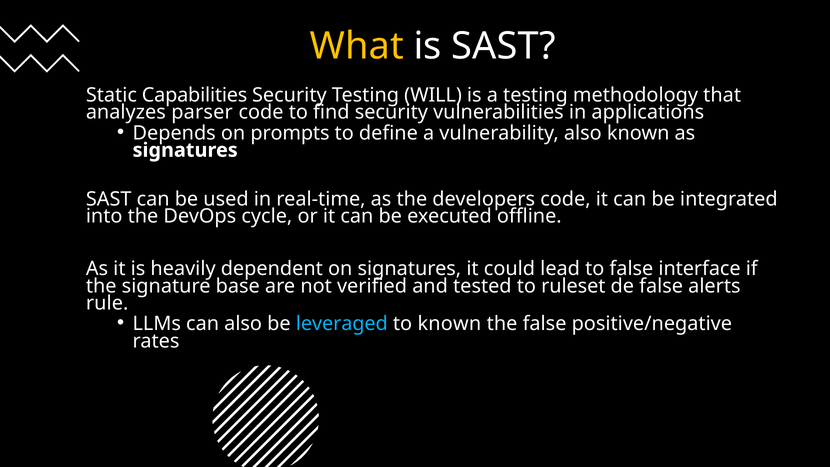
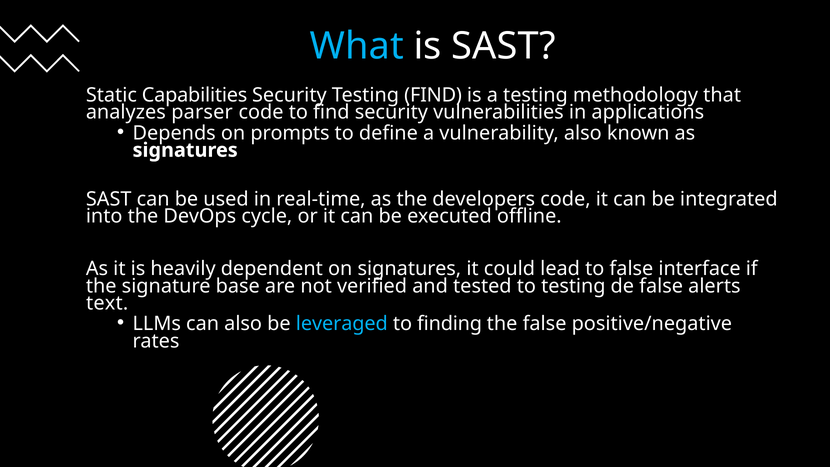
What colour: yellow -> light blue (357, 46)
Testing WILL: WILL -> FIND (433, 95)
to ruleset: ruleset -> testing (573, 286)
rule: rule -> text (107, 303)
to known: known -> finding (450, 324)
